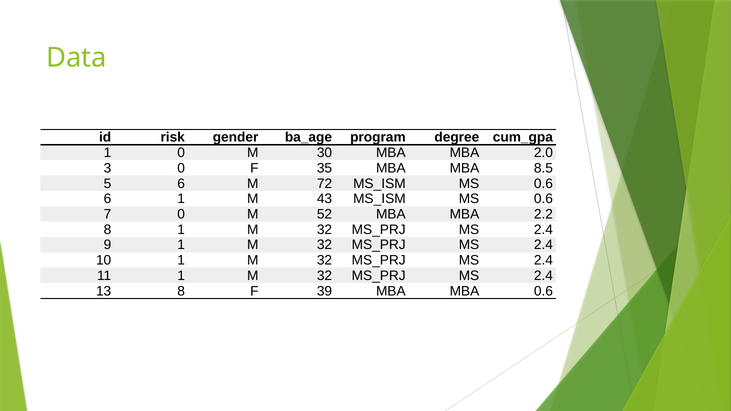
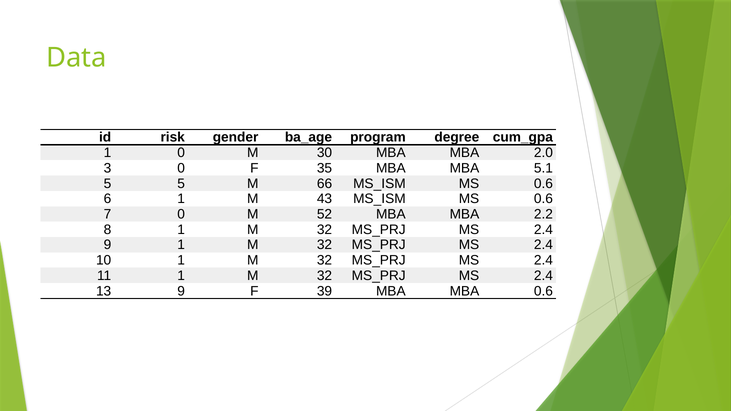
8.5: 8.5 -> 5.1 (543, 168)
5 6: 6 -> 5 (181, 184)
72: 72 -> 66 (325, 184)
13 8: 8 -> 9 (181, 291)
